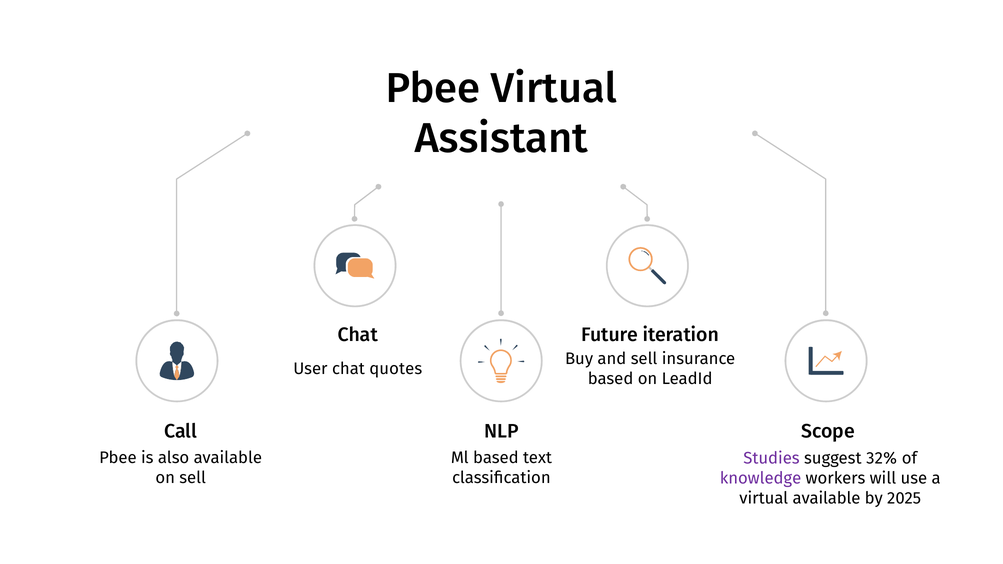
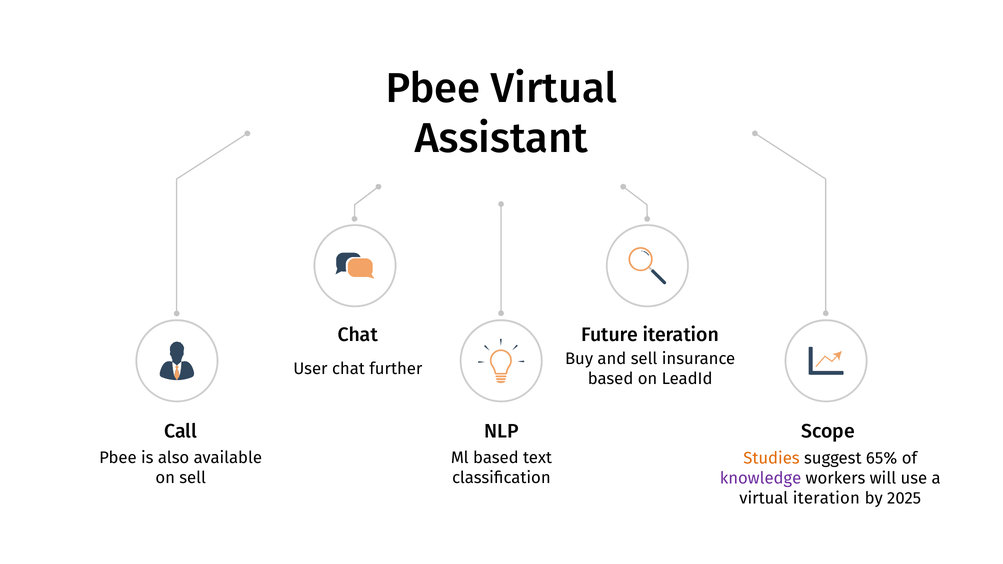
quotes: quotes -> further (396, 369)
Studies colour: purple -> orange (771, 458)
32%: 32% -> 65% (882, 458)
virtual available: available -> iteration (826, 498)
